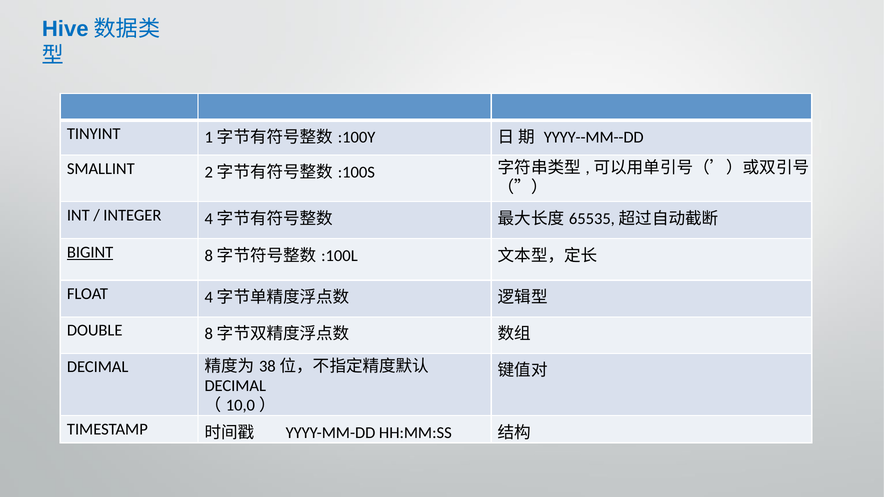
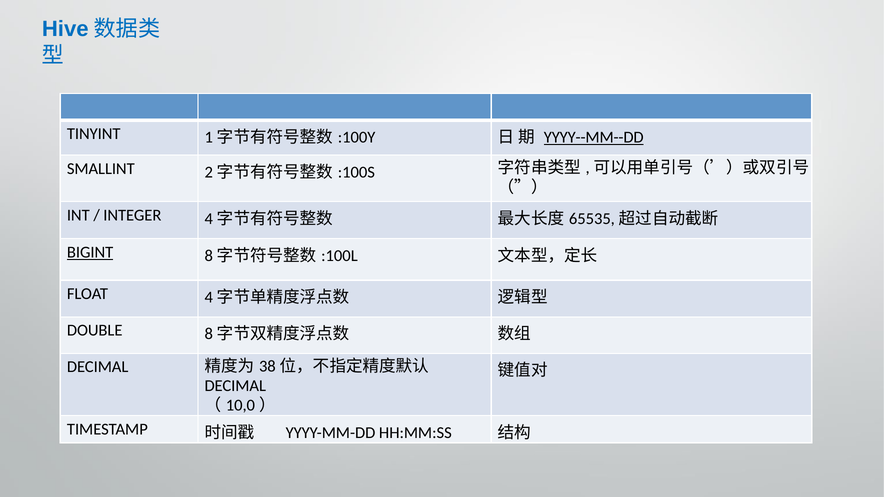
YYYY--MM--DD underline: none -> present (594, 137)
